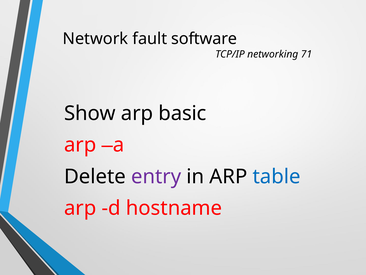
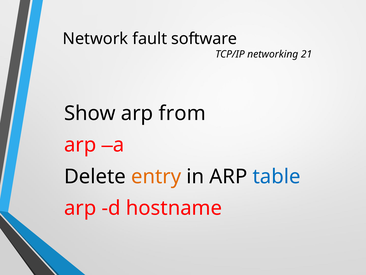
71: 71 -> 21 (306, 54)
basic: basic -> from (182, 113)
entry colour: purple -> orange (156, 176)
